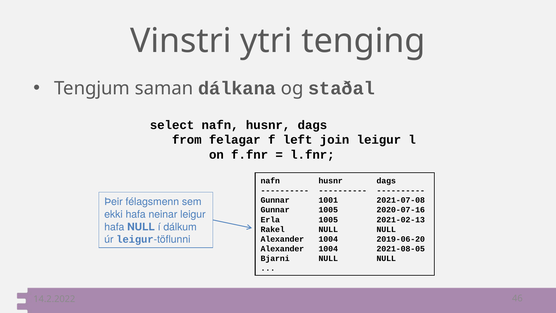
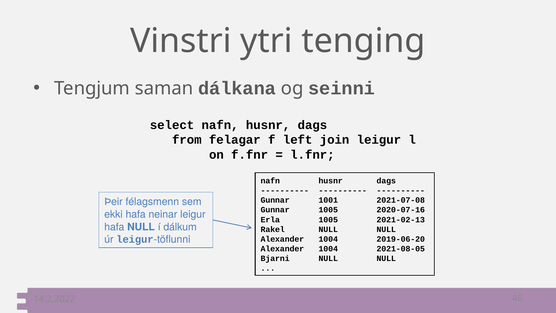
staðal: staðal -> seinni (342, 88)
